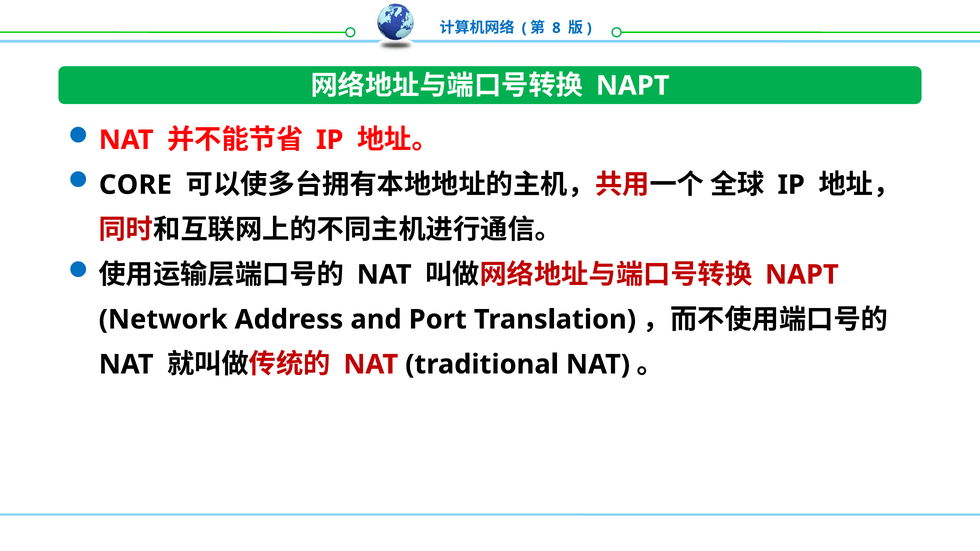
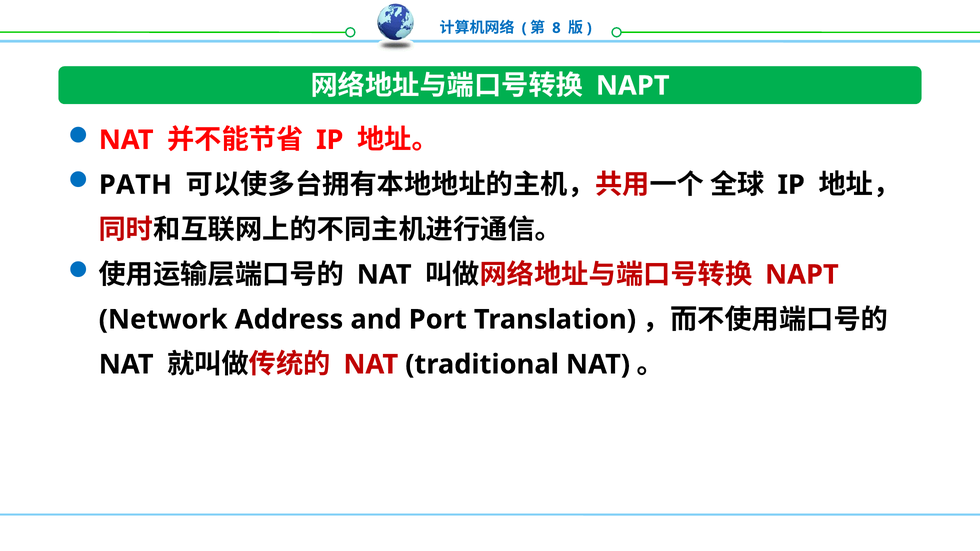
CORE: CORE -> PATH (135, 185)
